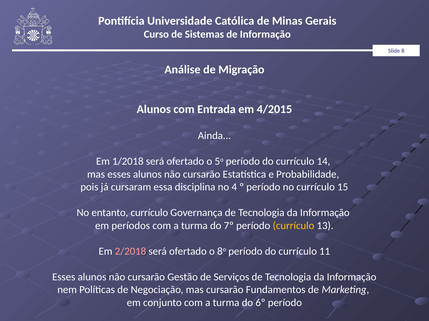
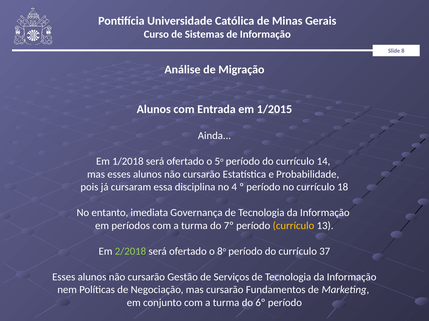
4/2015: 4/2015 -> 1/2015 (274, 110)
15: 15 -> 18 (343, 188)
entanto currículo: currículo -> imediata (149, 213)
2/2018 colour: pink -> light green (130, 252)
11: 11 -> 37 (325, 252)
